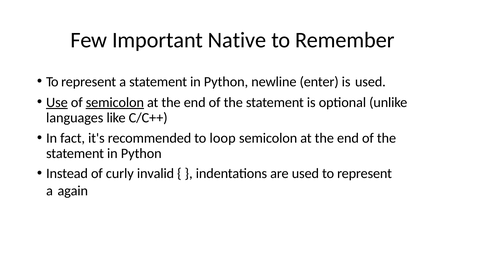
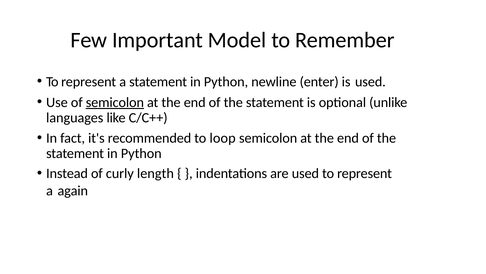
Native: Native -> Model (237, 40)
Use underline: present -> none (57, 102)
invalid: invalid -> length (155, 173)
